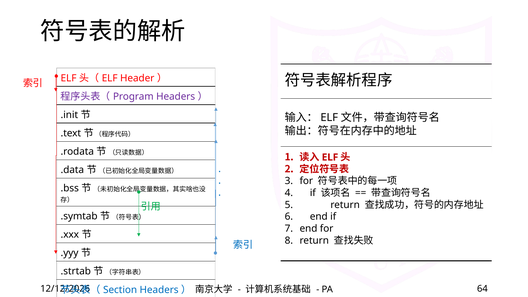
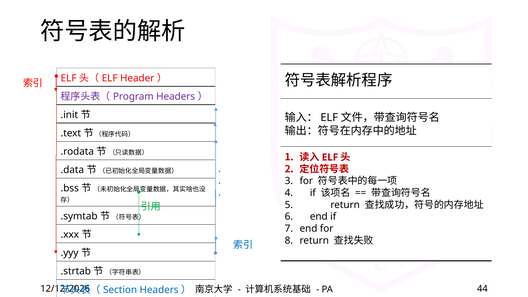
64: 64 -> 44 (482, 289)
